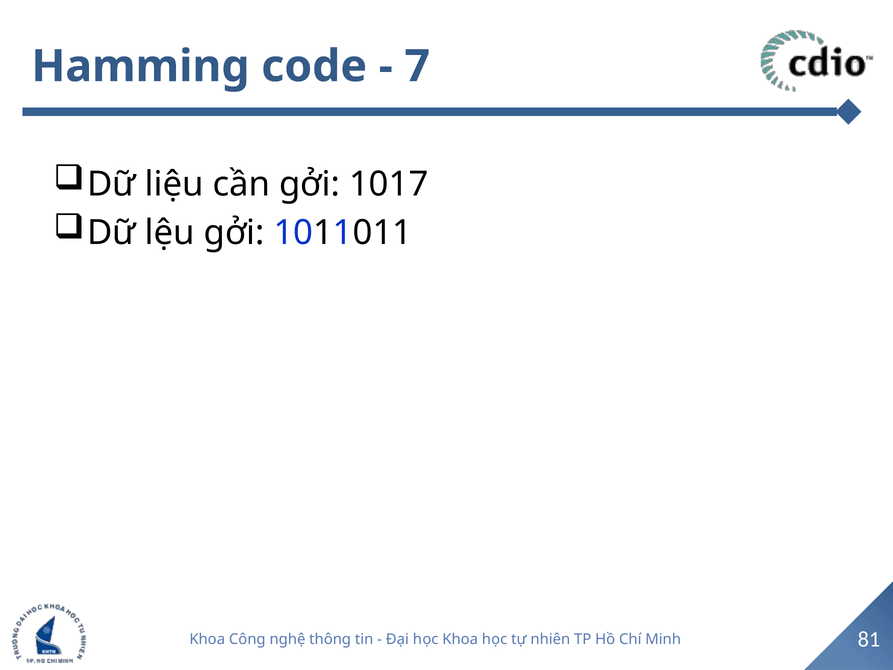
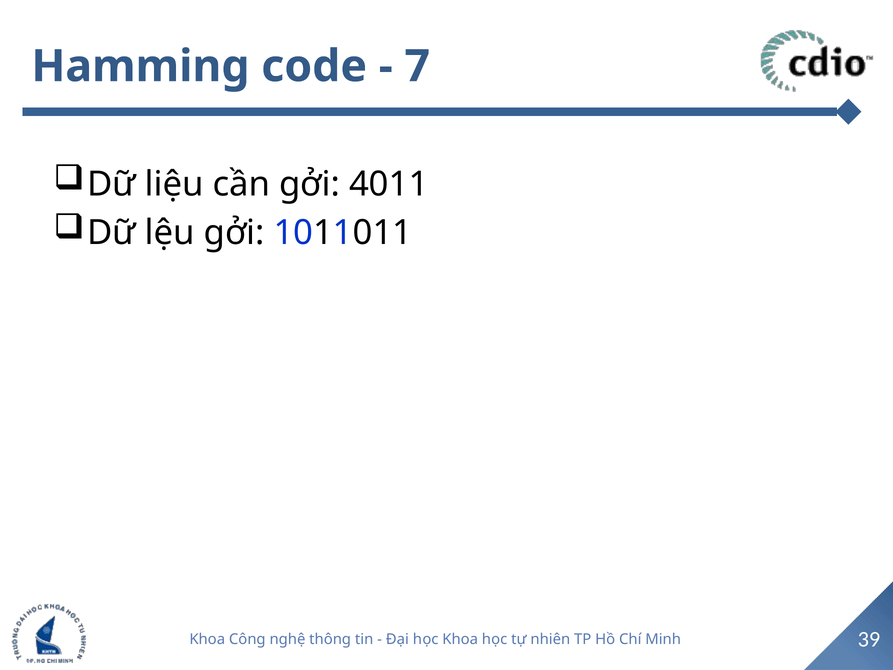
1017: 1017 -> 4011 (389, 184)
81: 81 -> 39 (869, 639)
